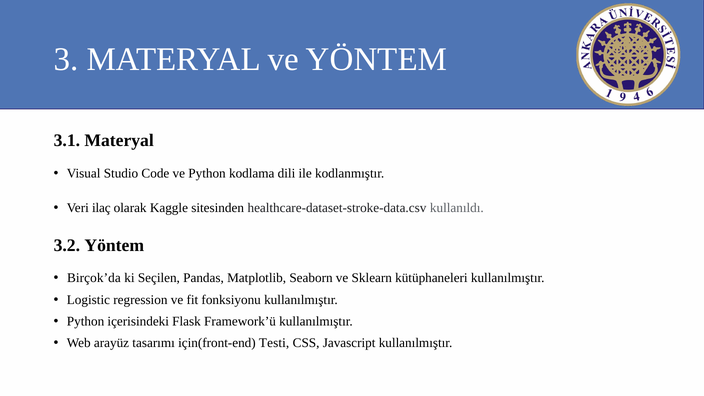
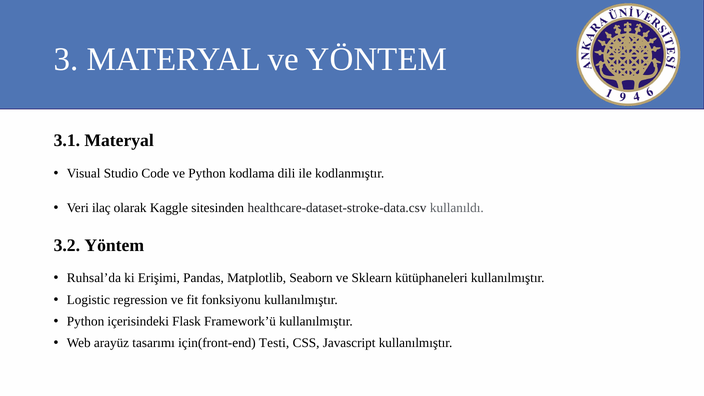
Birçok’da: Birçok’da -> Ruhsal’da (94, 278)
Seçilen: Seçilen -> Erişimi (159, 278)
